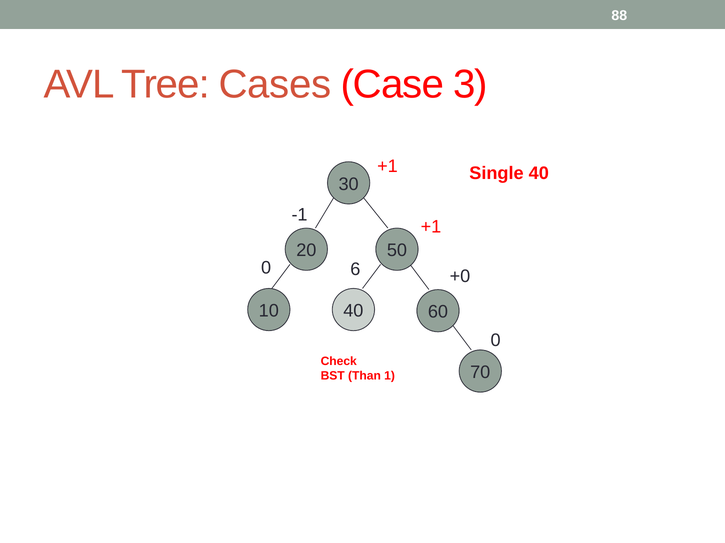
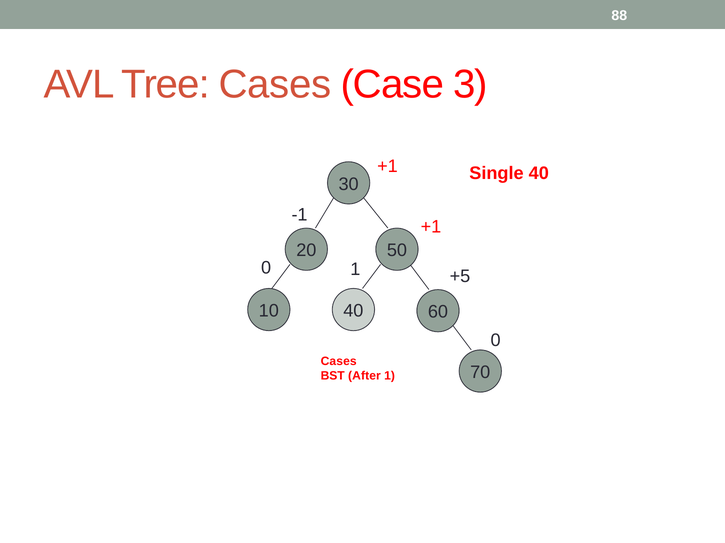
0 6: 6 -> 1 (355, 269)
+0: +0 -> +5 (460, 277)
Check: Check -> Cases (339, 362)
Than: Than -> After (364, 376)
